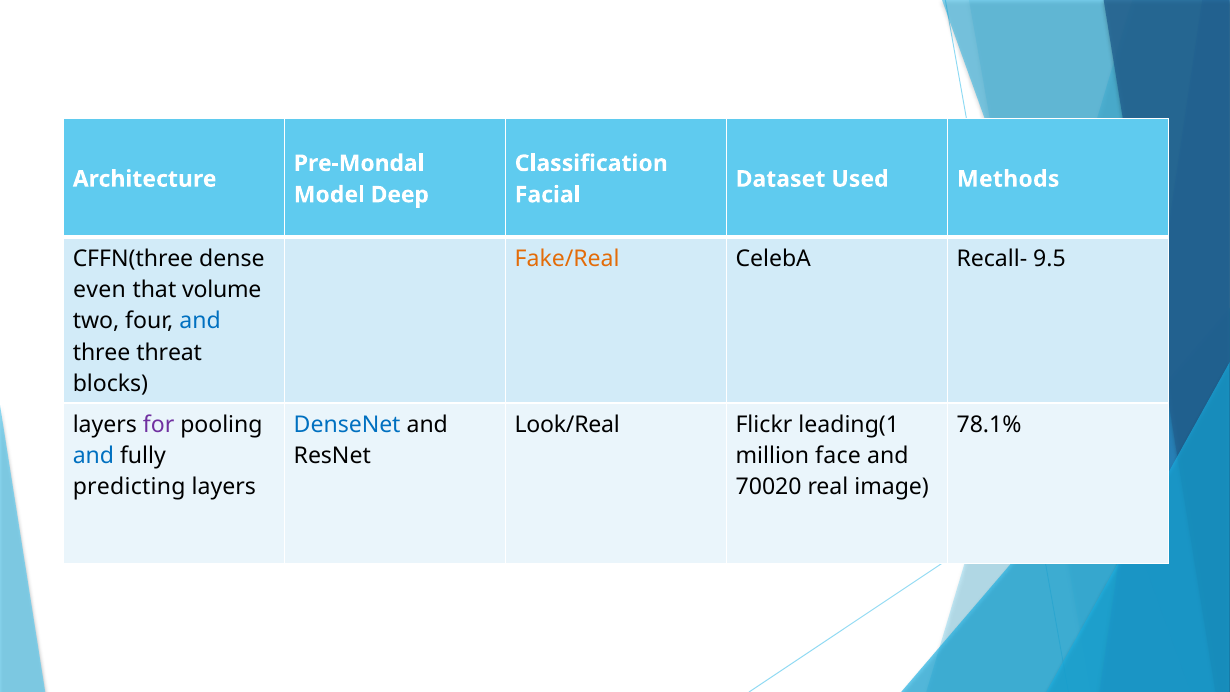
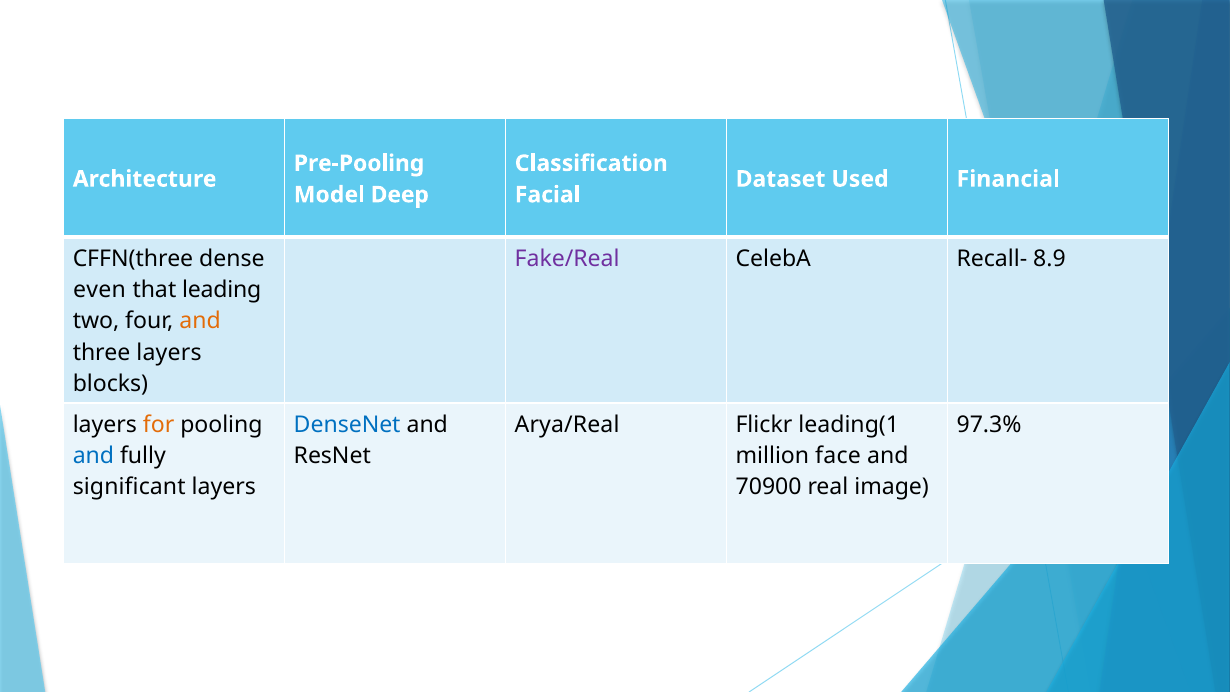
Pre-Mondal: Pre-Mondal -> Pre-Pooling (359, 163)
Methods: Methods -> Financial (1008, 179)
Fake/Real colour: orange -> purple (567, 258)
9.5: 9.5 -> 8.9 (1049, 258)
volume: volume -> leading (222, 290)
and colour: blue -> orange (200, 321)
three threat: threat -> layers (169, 352)
for colour: purple -> orange (159, 425)
Look/Real: Look/Real -> Arya/Real (567, 425)
78.1%: 78.1% -> 97.3% (989, 425)
predicting: predicting -> significant (129, 487)
70020: 70020 -> 70900 (769, 487)
